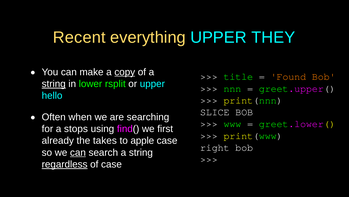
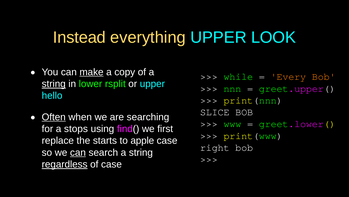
Recent: Recent -> Instead (79, 37)
THEY: THEY -> LOOK (273, 37)
make underline: none -> present (92, 72)
copy underline: present -> none (125, 72)
title: title -> while (238, 76)
Found: Found -> Every (288, 76)
Often underline: none -> present (54, 117)
already: already -> replace (58, 140)
takes: takes -> starts (105, 140)
